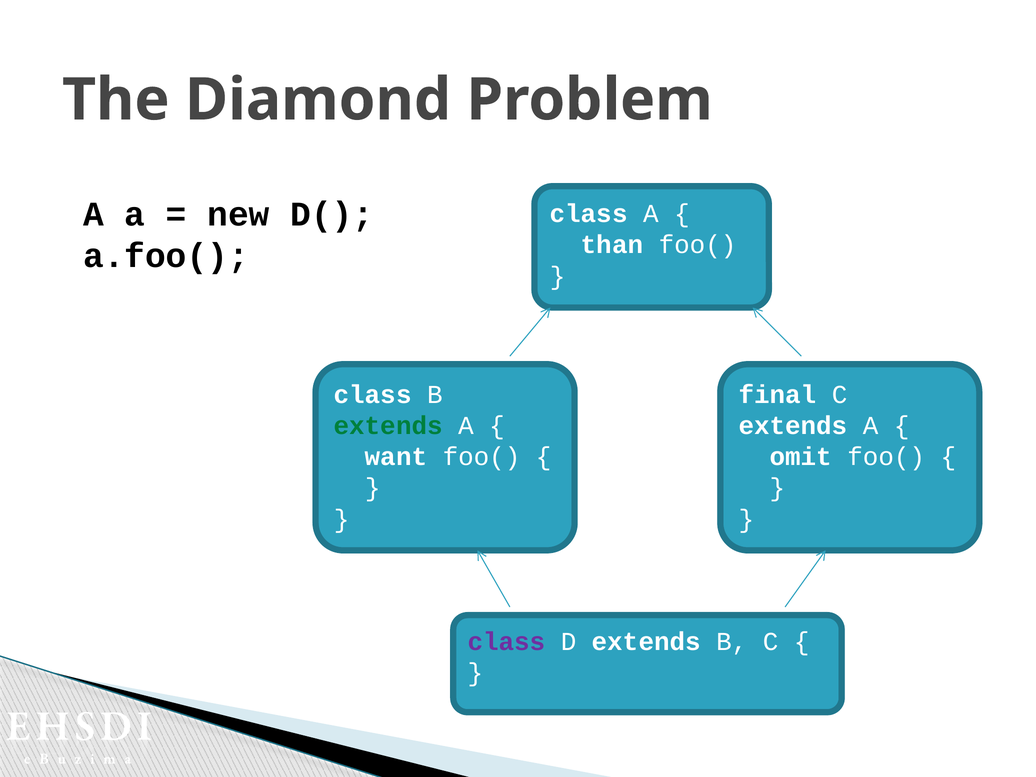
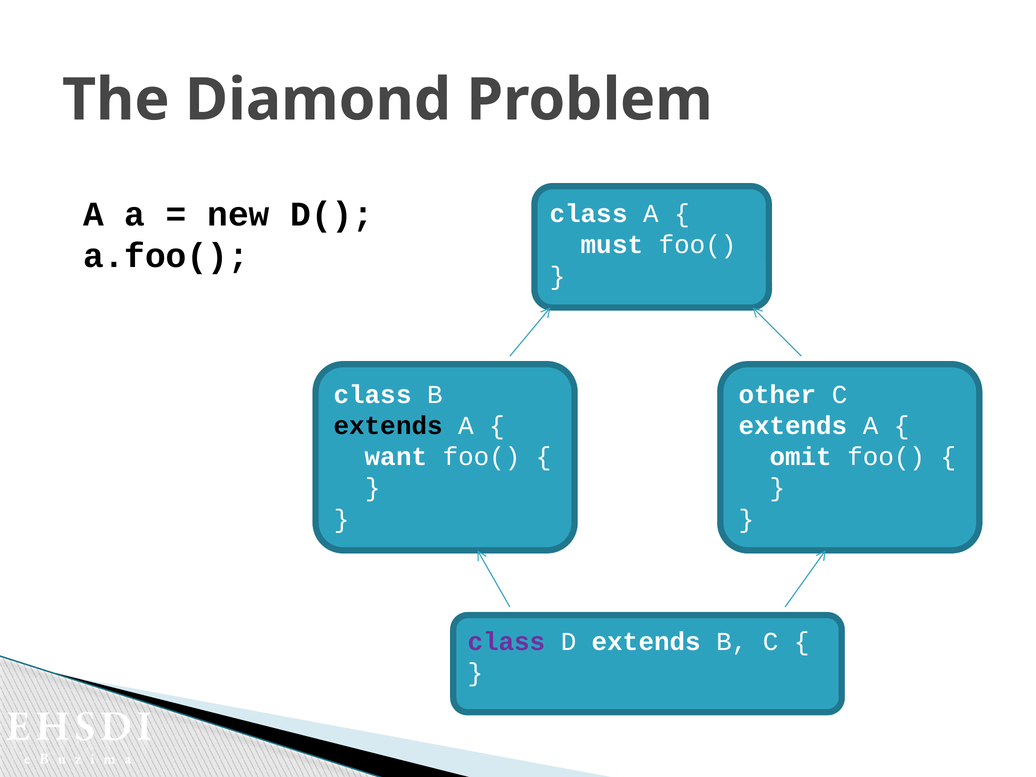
than: than -> must (612, 245)
final: final -> other (777, 395)
extends colour: green -> black (388, 426)
